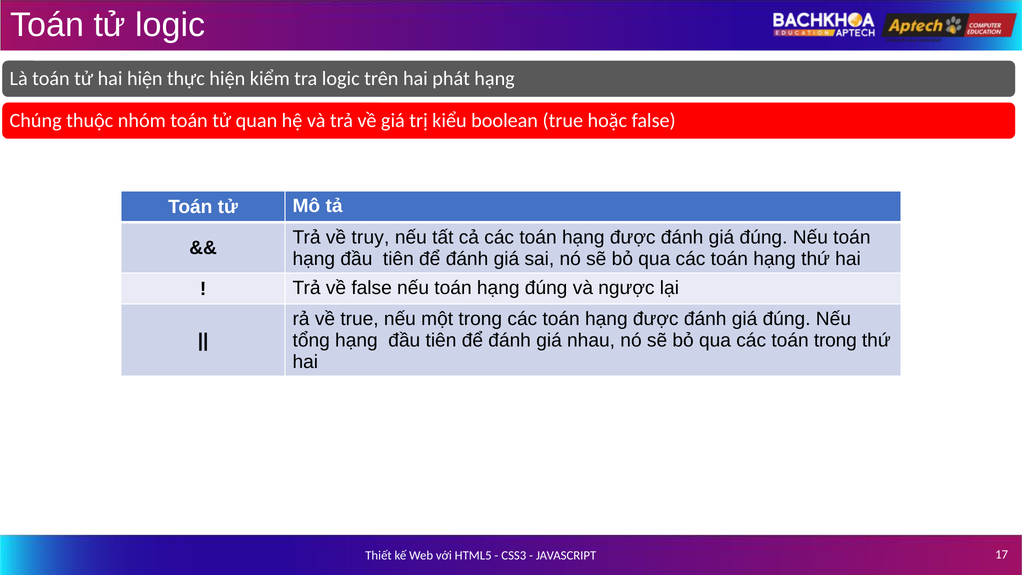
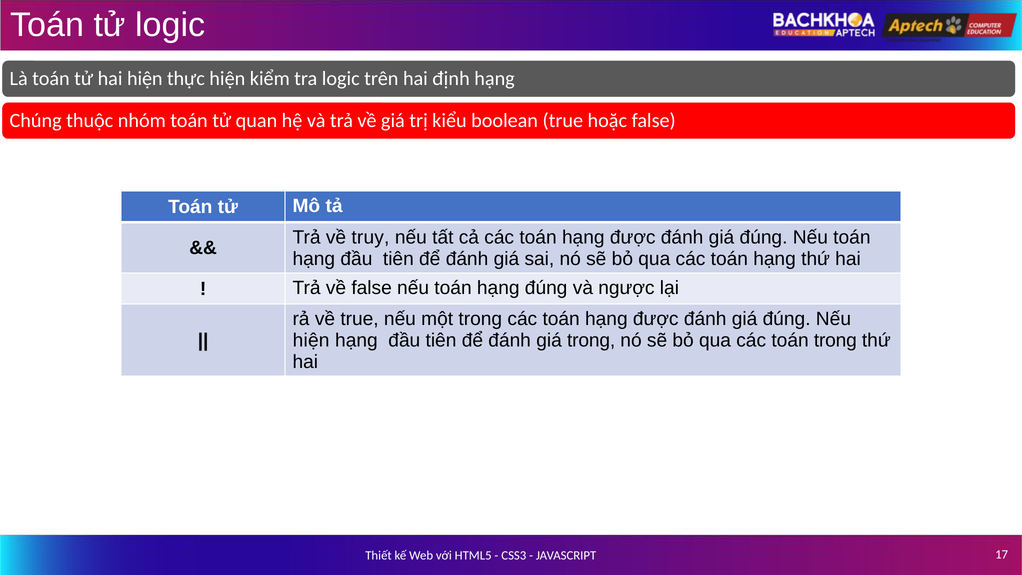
phát: phát -> định (451, 79)
tổng: tổng -> hiện (311, 340)
giá nhau: nhau -> trong (591, 340)
